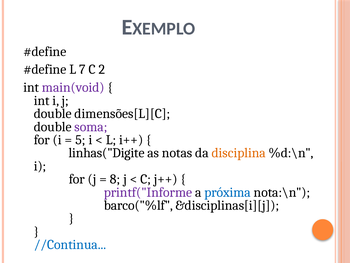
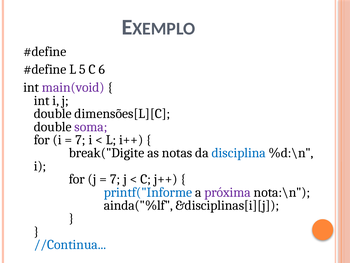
7: 7 -> 5 (82, 69)
2: 2 -> 6 (102, 69)
5: 5 -> 7 (80, 140)
linhas("Digite: linhas("Digite -> break("Digite (107, 153)
disciplina colour: orange -> blue (239, 153)
8: 8 -> 7 (115, 179)
printf("Informe colour: purple -> blue (148, 192)
próxima colour: blue -> purple (228, 192)
barco("%lf: barco("%lf -> ainda("%lf (138, 205)
